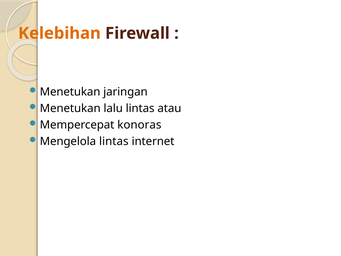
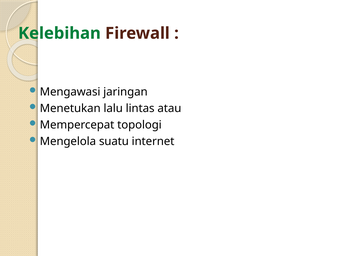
Kelebihan colour: orange -> green (59, 33)
Menetukan: Menetukan -> Mengawasi (70, 92)
konoras: konoras -> topologi (139, 125)
Mengelola lintas: lintas -> suatu (114, 141)
